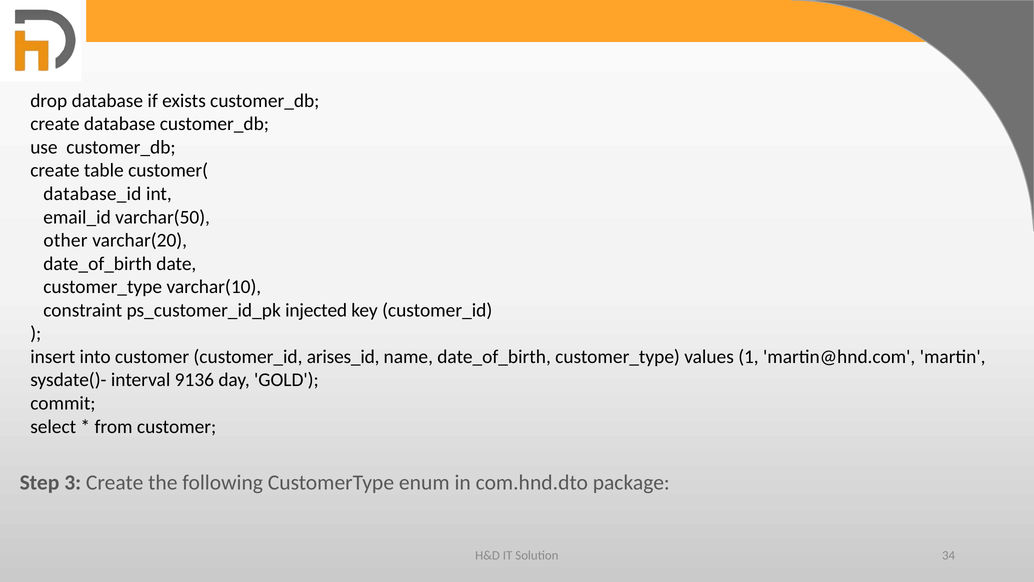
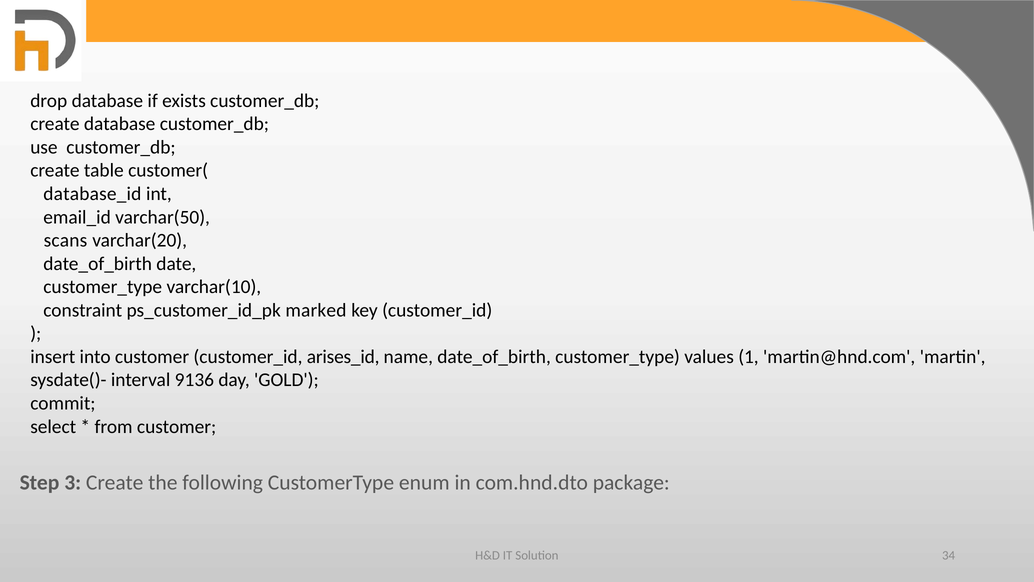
other: other -> scans (66, 240)
injected: injected -> marked (316, 310)
